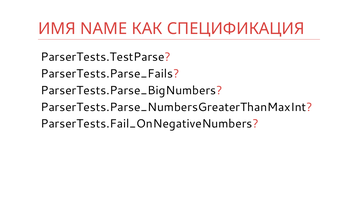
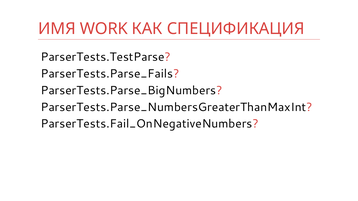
NAME: NAME -> WORK (104, 29)
